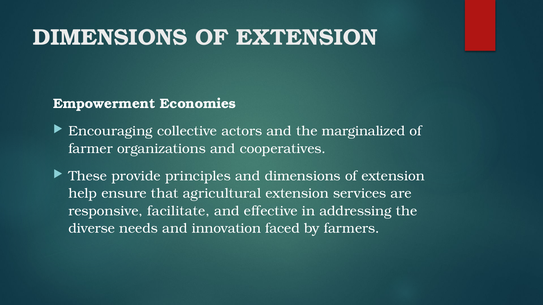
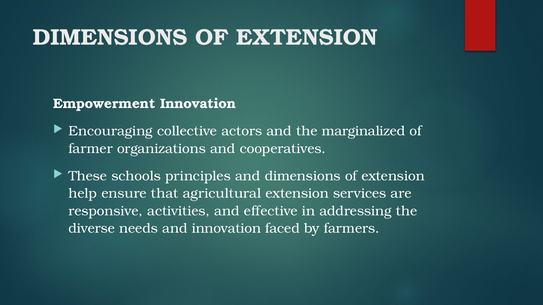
Empowerment Economies: Economies -> Innovation (198, 104)
provide: provide -> schools (136, 176)
facilitate: facilitate -> activities (179, 211)
